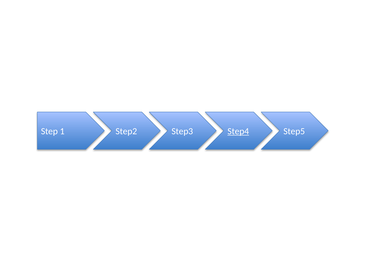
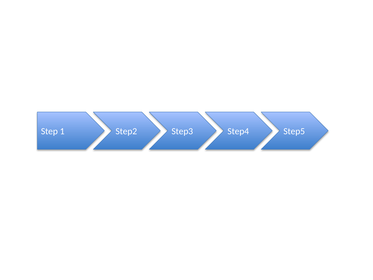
Step4 underline: present -> none (238, 131)
